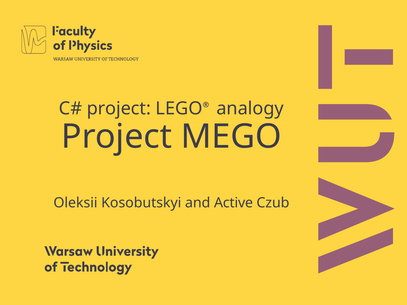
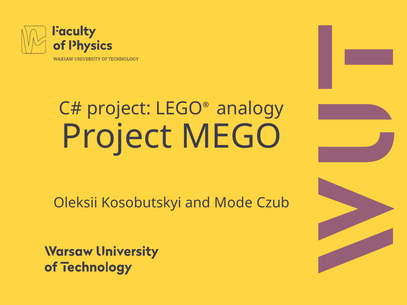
Active: Active -> Mode (233, 203)
